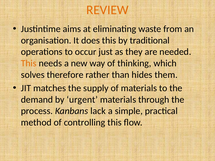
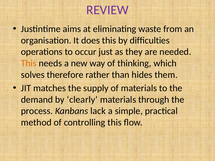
REVIEW colour: orange -> purple (107, 10)
traditional: traditional -> difﬁculties (150, 40)
urgent: urgent -> clearly (82, 100)
